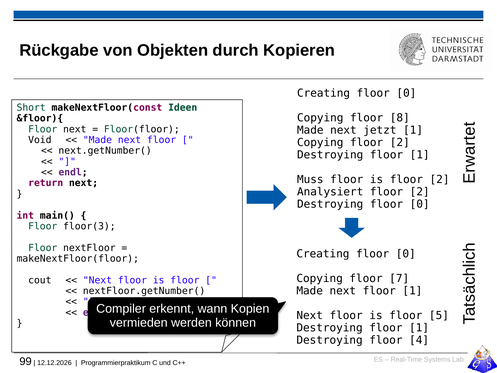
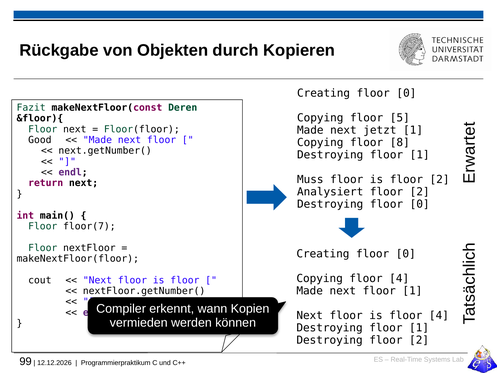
Short: Short -> Fazit (31, 108)
Ideen: Ideen -> Deren (183, 108)
8: 8 -> 5 (400, 118)
Void: Void -> Good (40, 140)
Copying floor 2: 2 -> 8 (400, 143)
floor(3: floor(3 -> floor(7 (89, 226)
Copying floor 7: 7 -> 4 (399, 278)
is floor 5: 5 -> 4 (439, 315)
Destroying floor 4: 4 -> 2 (419, 340)
